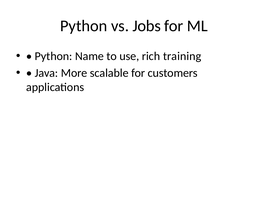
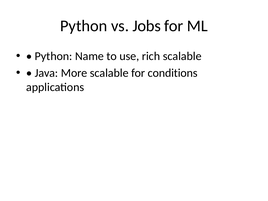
rich training: training -> scalable (182, 56)
customers: customers -> conditions (173, 73)
